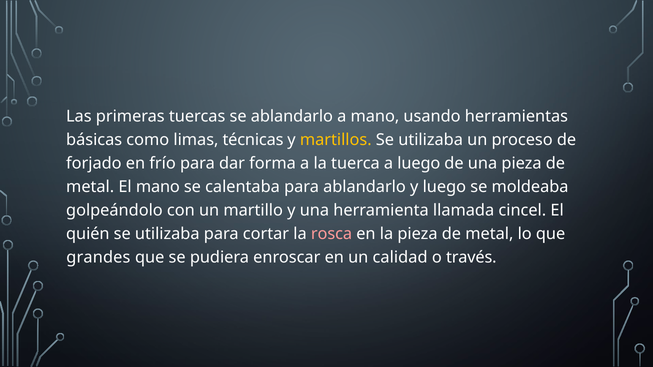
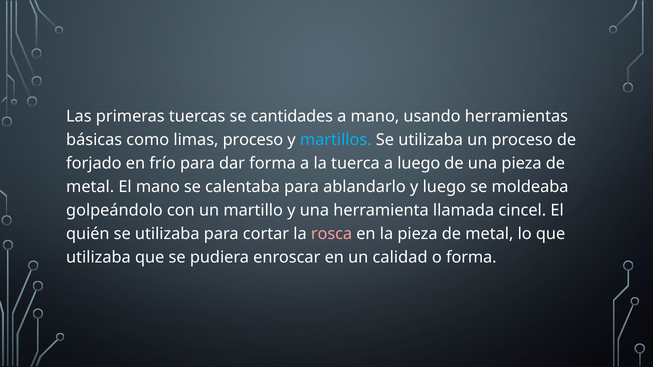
se ablandarlo: ablandarlo -> cantidades (292, 116)
limas técnicas: técnicas -> proceso (253, 140)
martillos colour: yellow -> light blue (336, 140)
grandes: grandes -> utilizaba (98, 257)
o través: través -> forma (471, 257)
